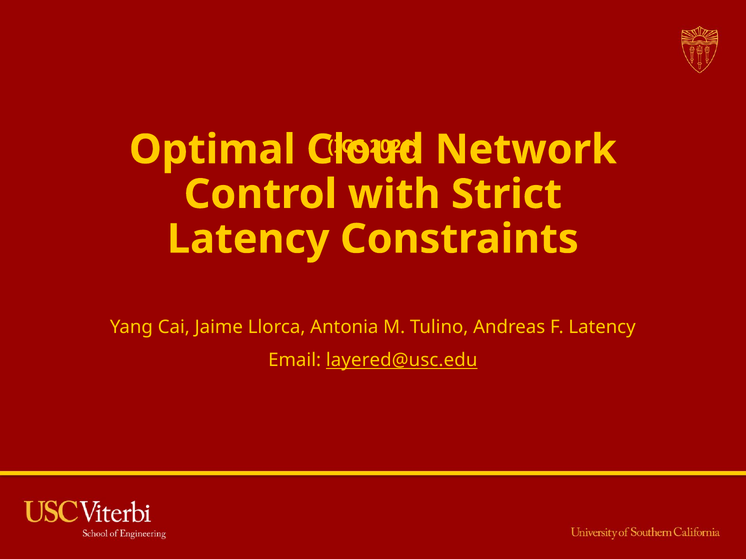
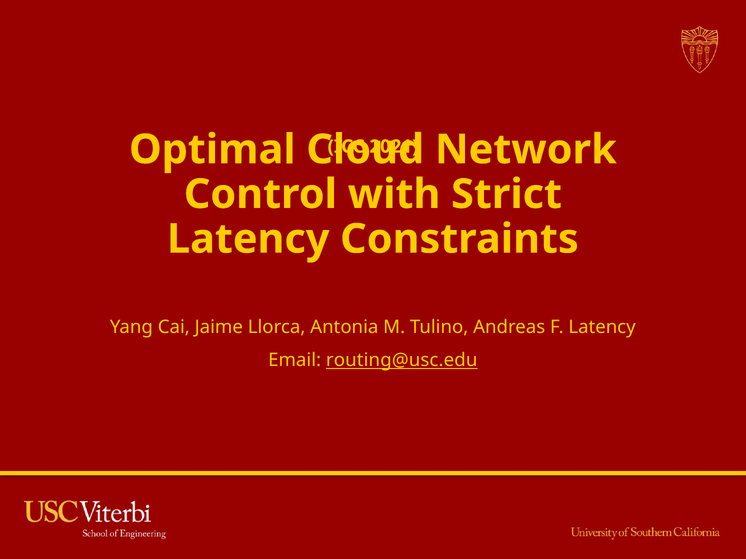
layered@usc.edu: layered@usc.edu -> routing@usc.edu (402, 360)
